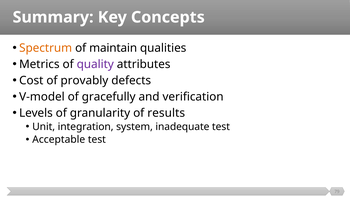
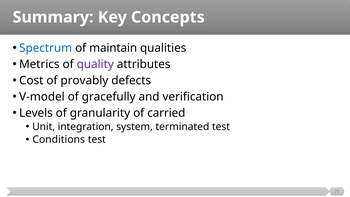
Spectrum colour: orange -> blue (46, 48)
results: results -> carried (166, 113)
inadequate: inadequate -> terminated (182, 127)
Acceptable: Acceptable -> Conditions (59, 139)
